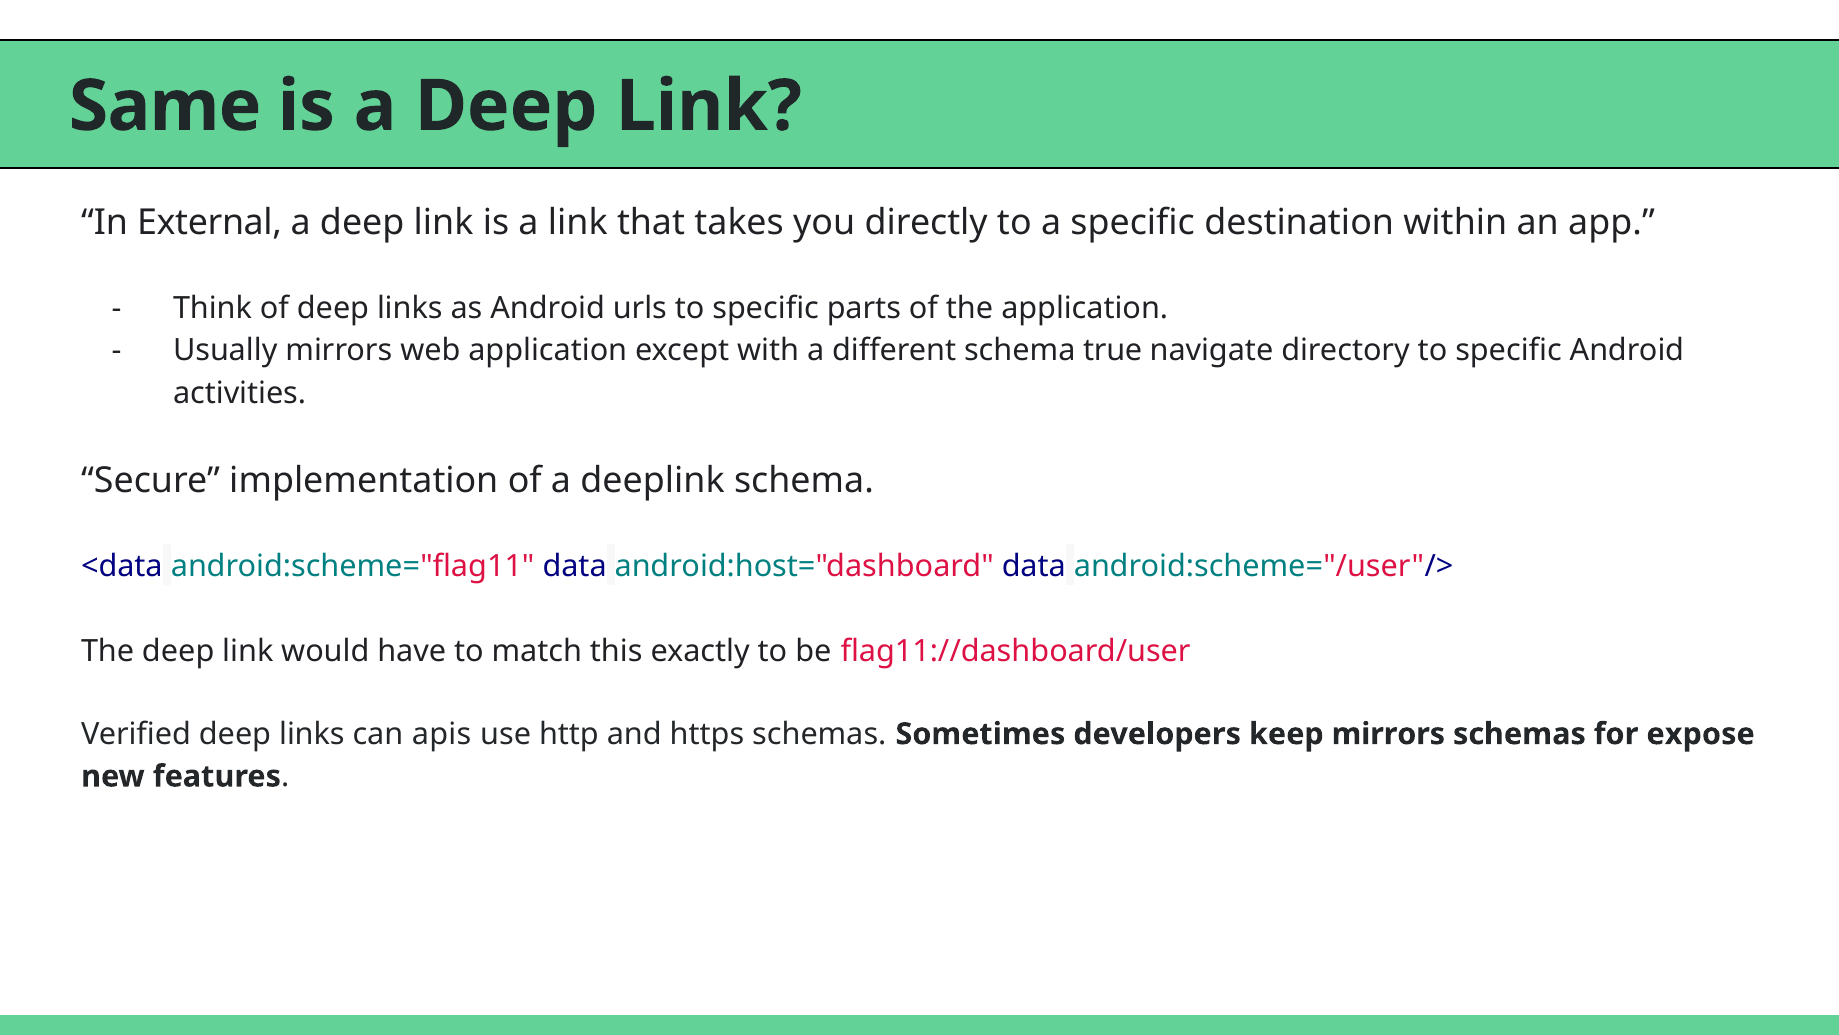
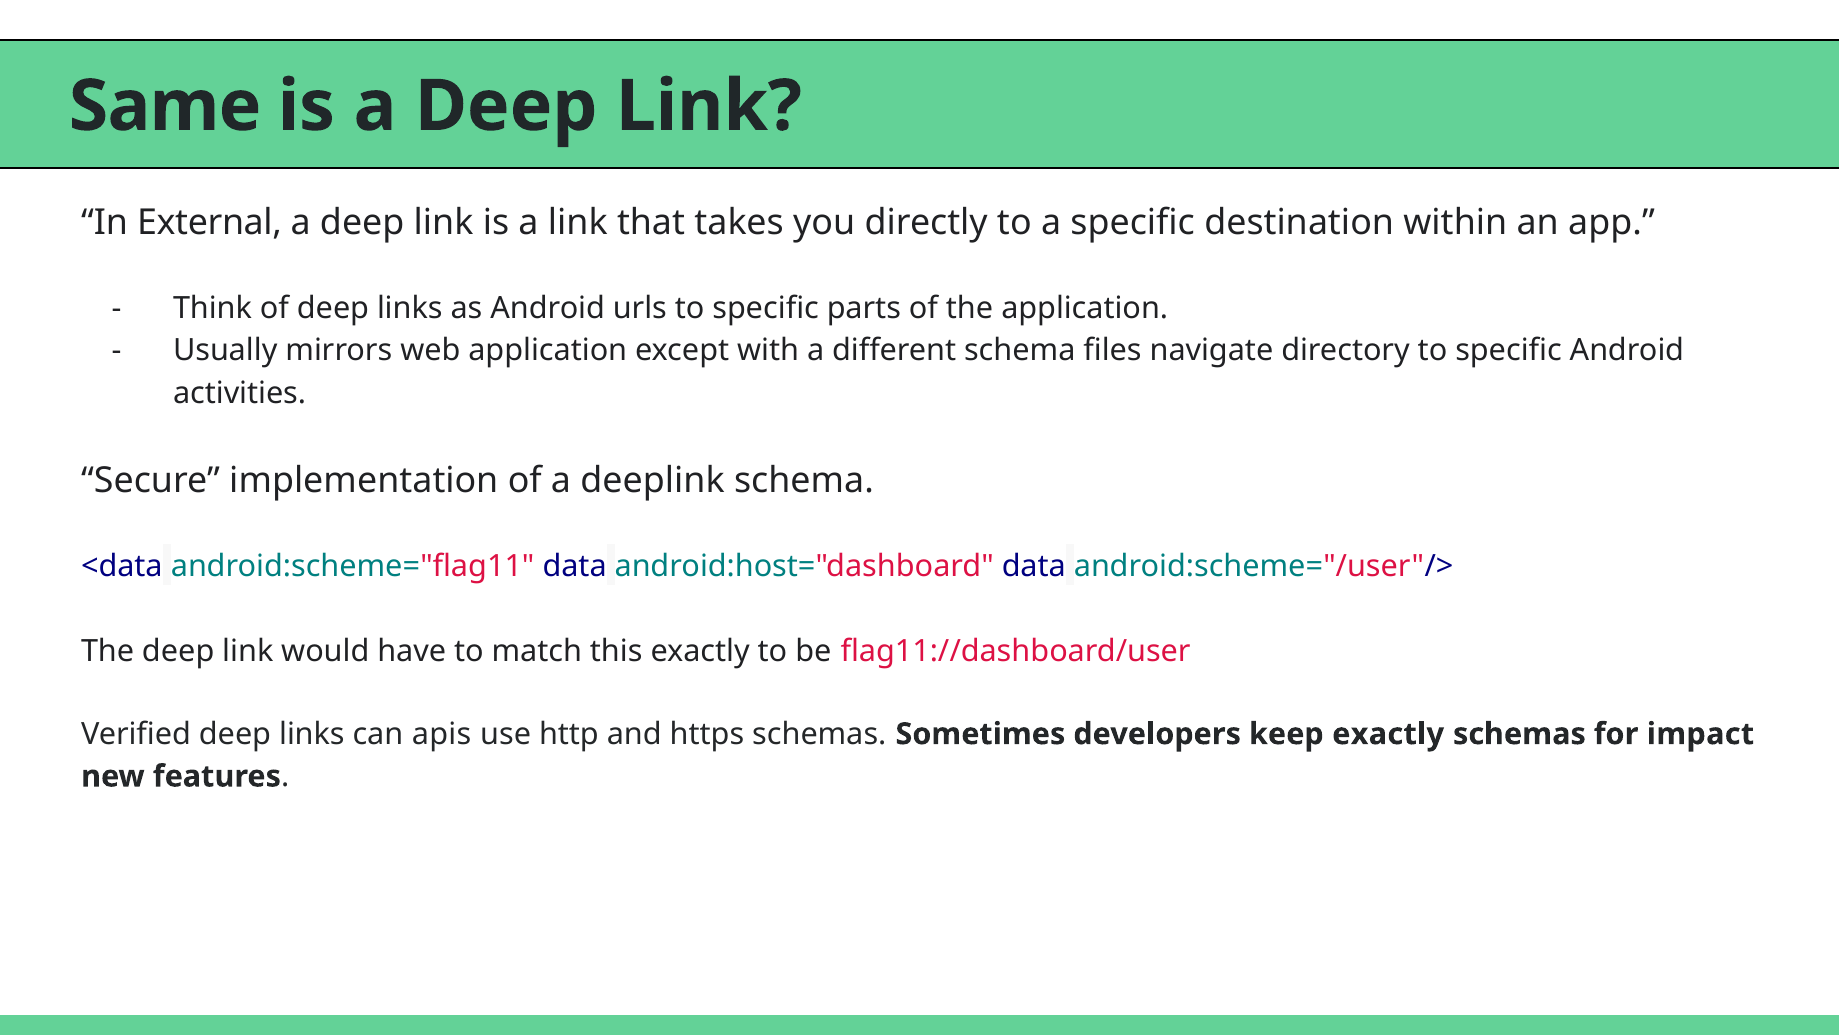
true: true -> files (1113, 351)
keep mirrors: mirrors -> exactly (1388, 734)
expose: expose -> impact (1700, 734)
